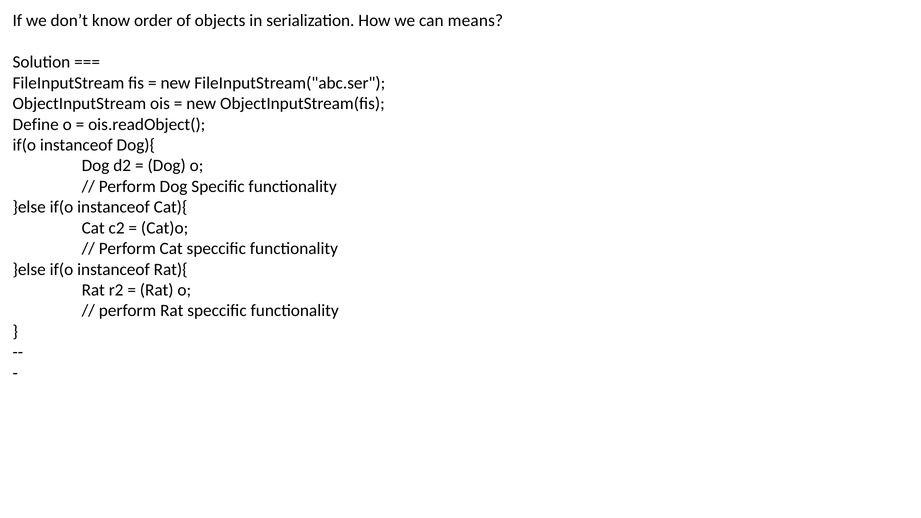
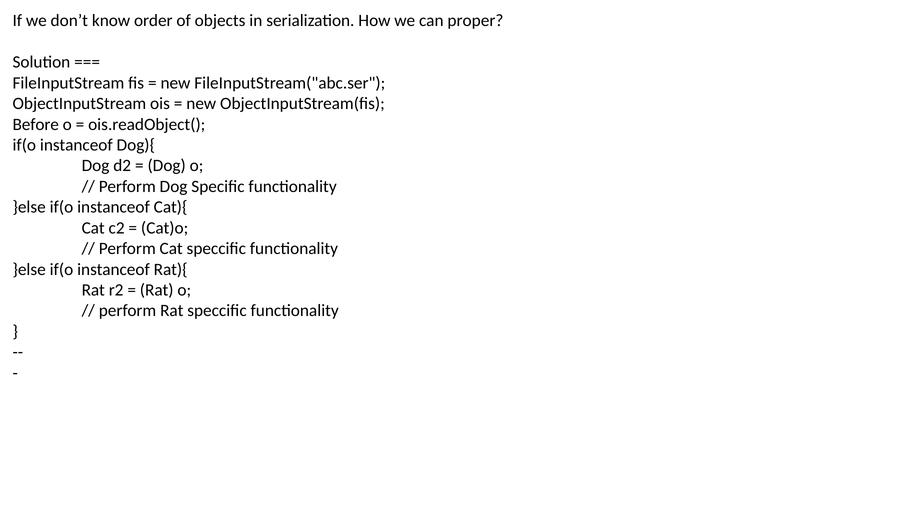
means: means -> proper (475, 21)
Define: Define -> Before (36, 124)
